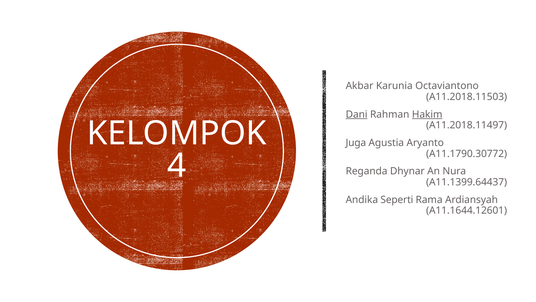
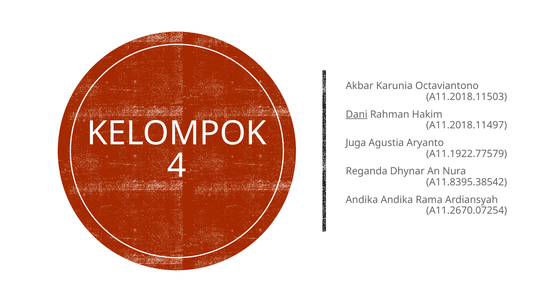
Hakim underline: present -> none (427, 114)
A11.1790.30772: A11.1790.30772 -> A11.1922.77579 (467, 153)
A11.1399.64437: A11.1399.64437 -> A11.8395.38542 (467, 182)
Andika Seperti: Seperti -> Andika (397, 199)
A11.1644.12601: A11.1644.12601 -> A11.2670.07254 (467, 210)
